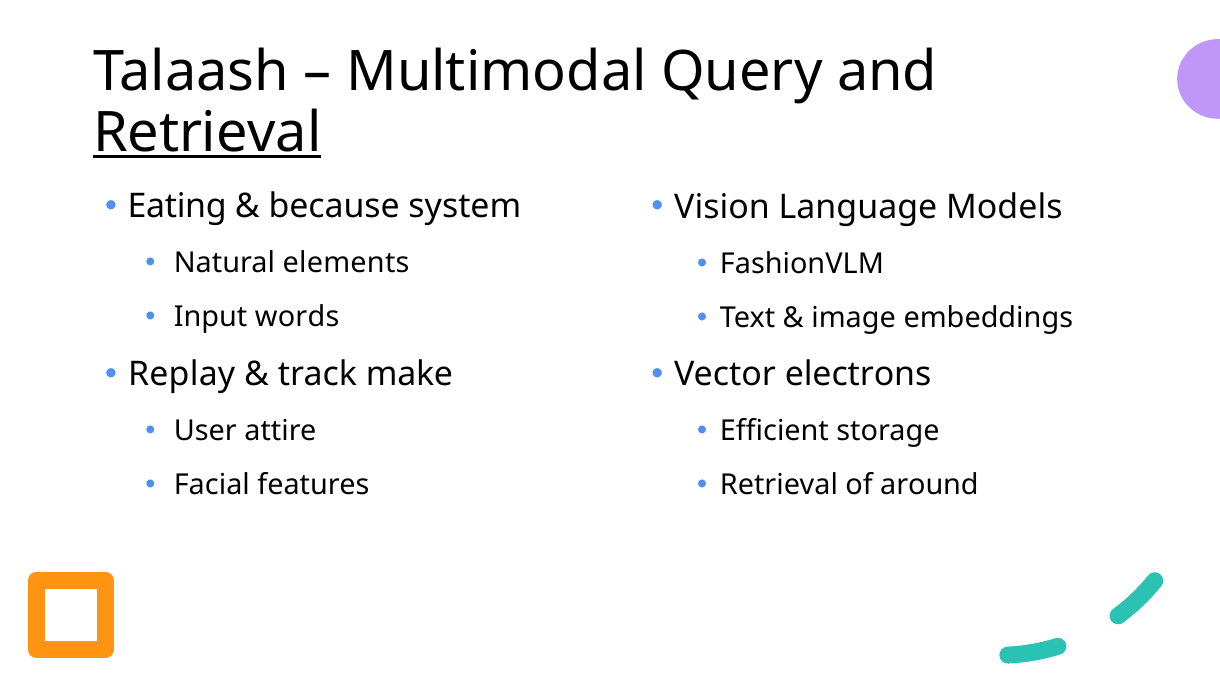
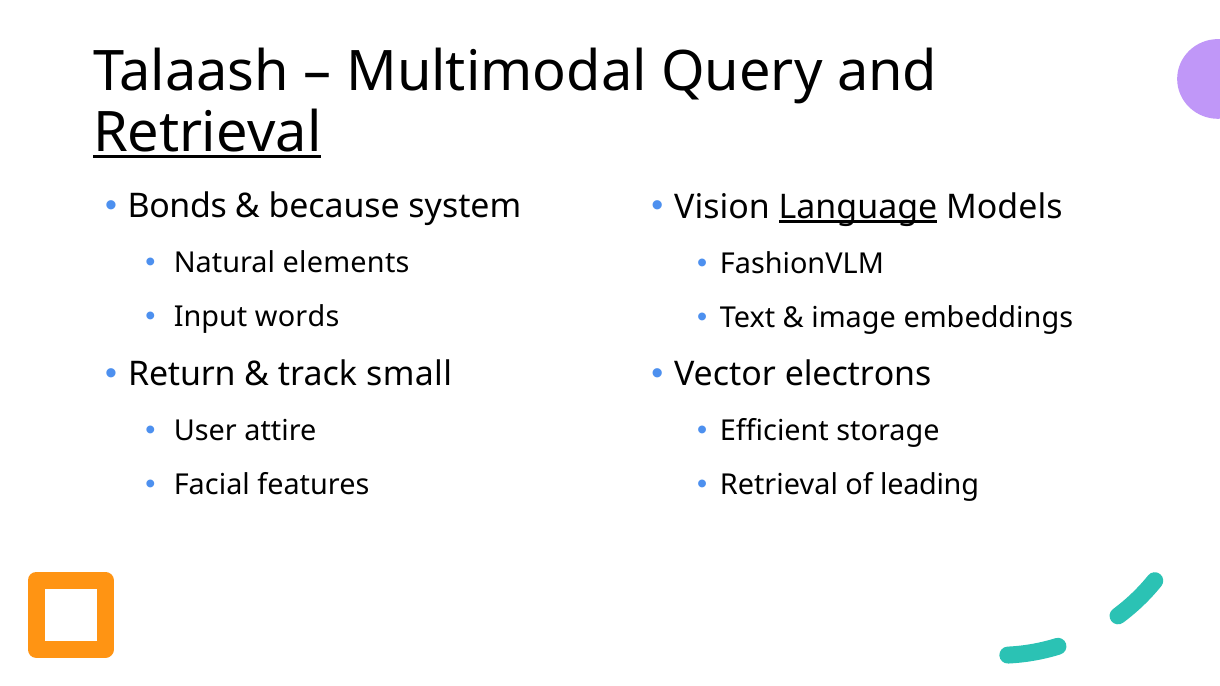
Eating: Eating -> Bonds (177, 207)
Language underline: none -> present (858, 207)
Replay: Replay -> Return (182, 374)
make: make -> small (409, 374)
around: around -> leading (930, 486)
